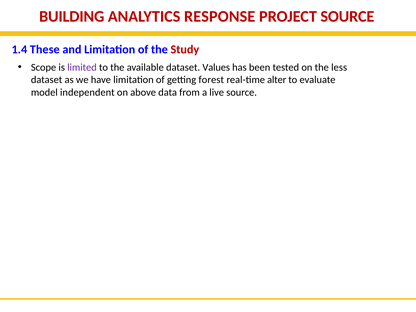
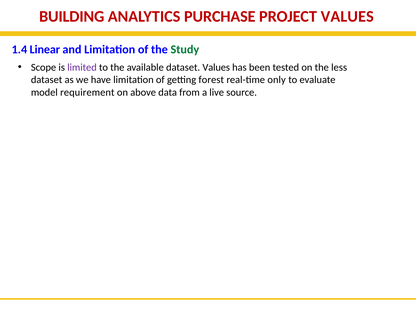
RESPONSE: RESPONSE -> PURCHASE (220, 16)
PROJECT SOURCE: SOURCE -> VALUES (347, 16)
These: These -> Linear (45, 50)
Study colour: red -> green (185, 50)
alter: alter -> only (277, 80)
independent: independent -> requirement (87, 92)
